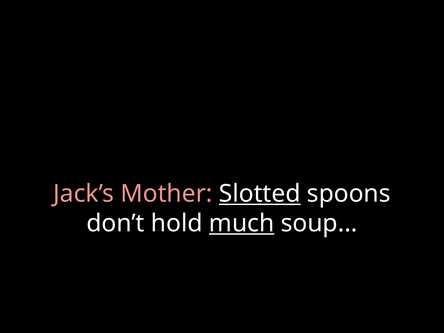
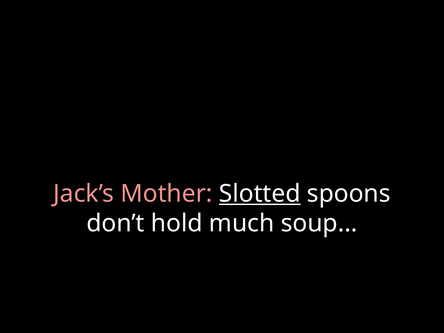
much underline: present -> none (242, 223)
